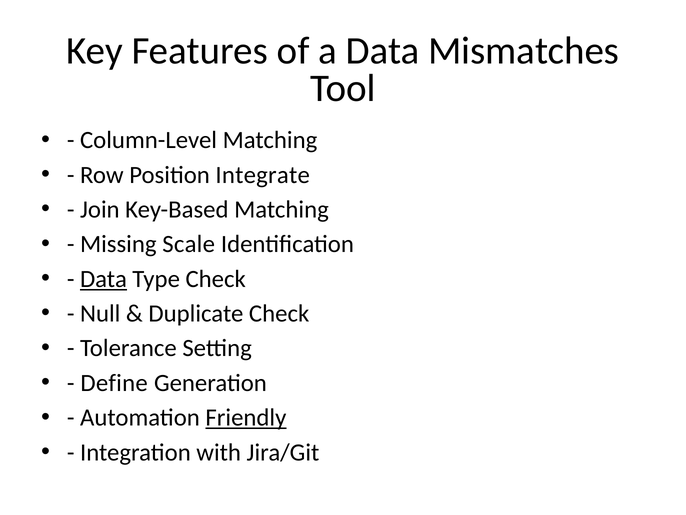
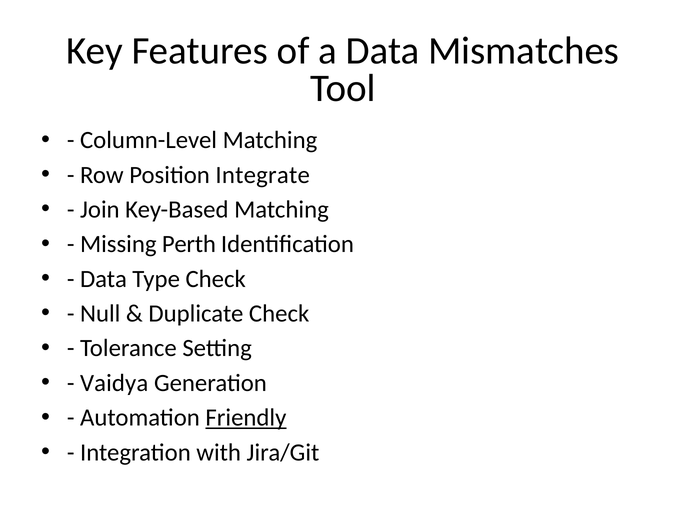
Scale: Scale -> Perth (189, 244)
Data underline: present -> none (103, 279)
Define: Define -> Vaidya (114, 383)
